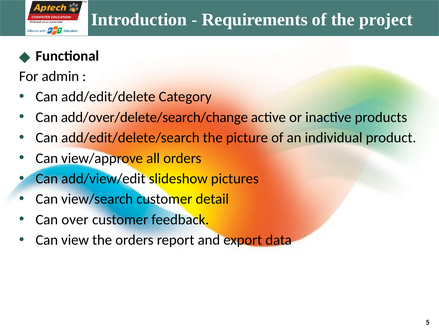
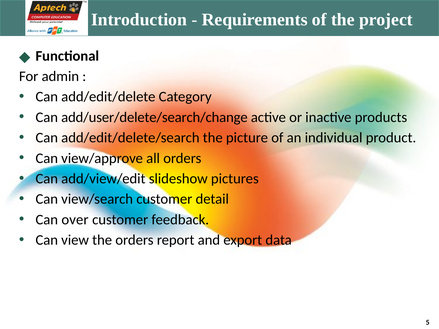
add/over/delete/search/change: add/over/delete/search/change -> add/user/delete/search/change (154, 117)
